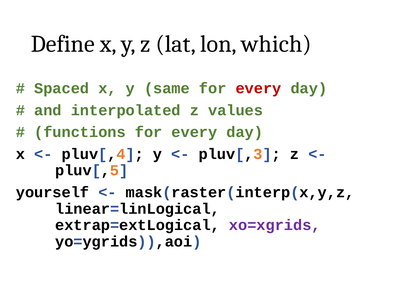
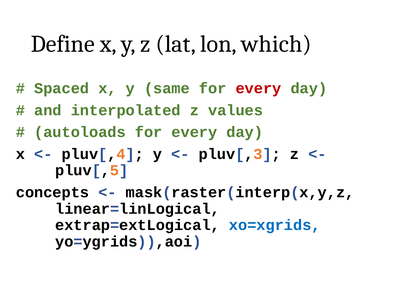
functions: functions -> autoloads (80, 132)
yourself: yourself -> concepts (53, 193)
xo=xgrids colour: purple -> blue (275, 226)
